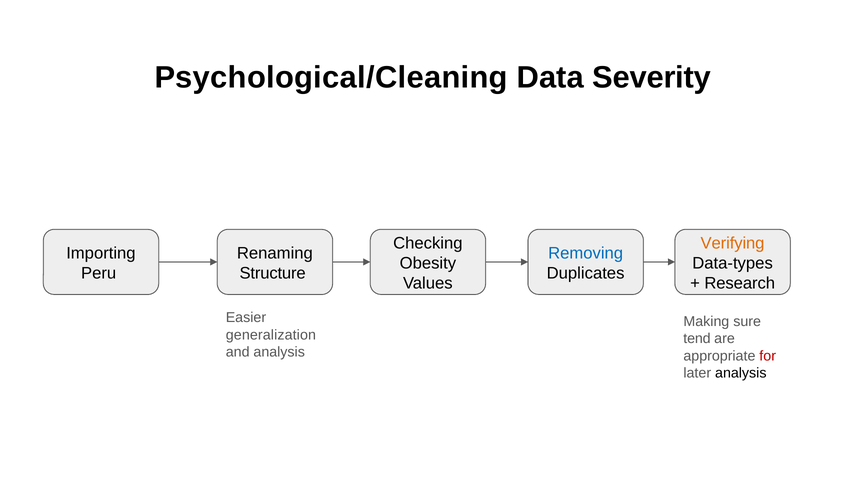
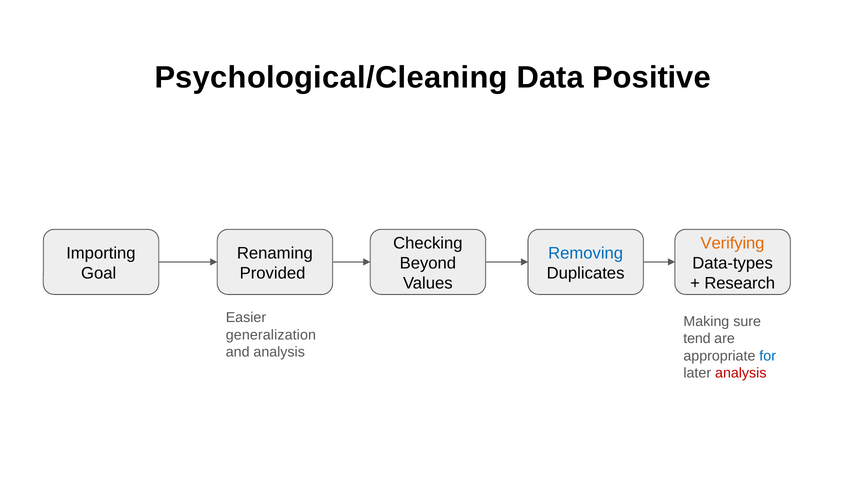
Severity: Severity -> Positive (652, 77)
Obesity: Obesity -> Beyond (428, 263)
Peru: Peru -> Goal (99, 273)
Structure: Structure -> Provided (273, 273)
for colour: red -> blue (768, 356)
analysis colour: black -> red (741, 373)
